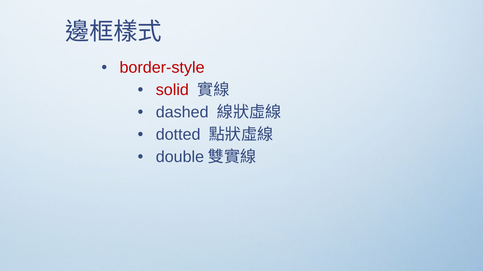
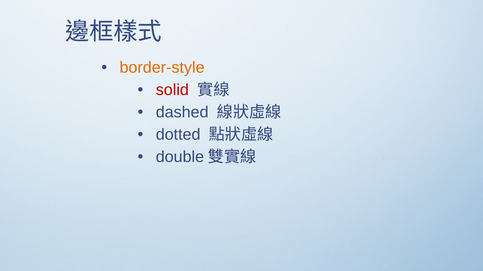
border-style colour: red -> orange (162, 68)
